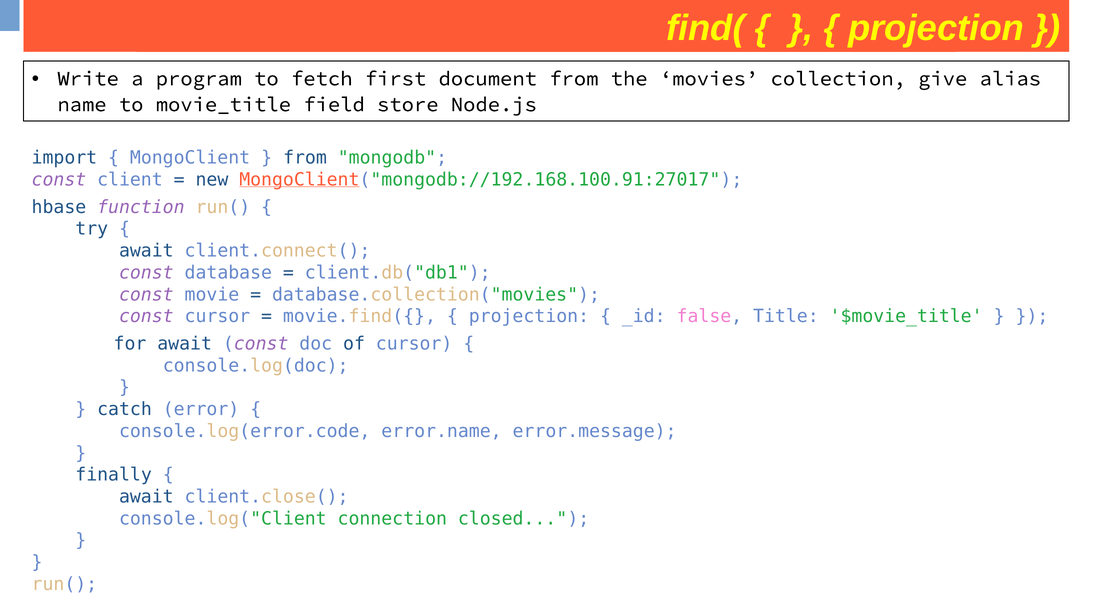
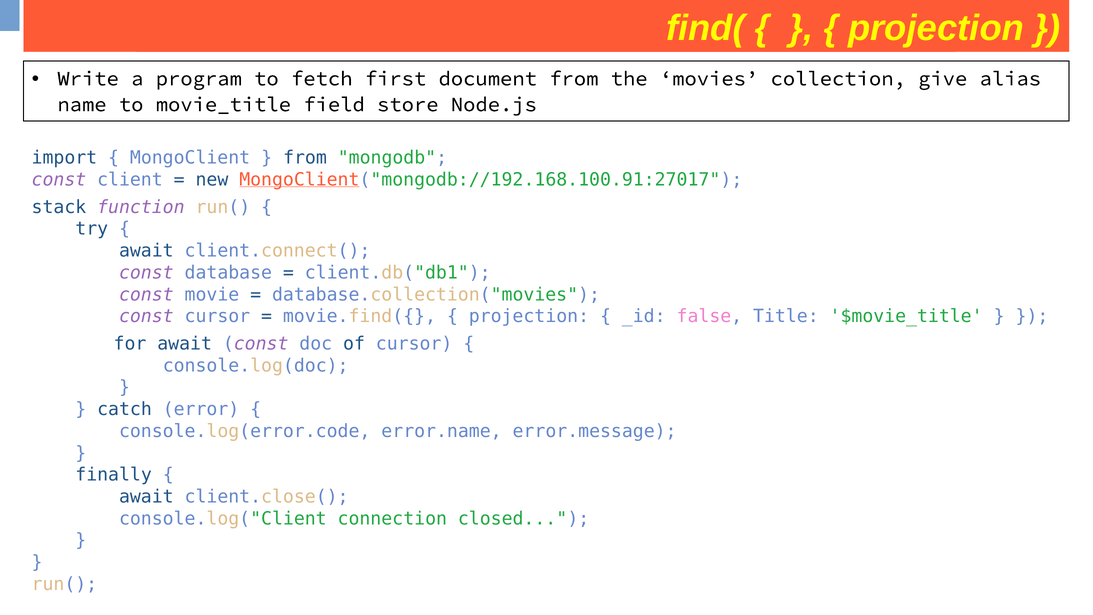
hbase: hbase -> stack (59, 207)
